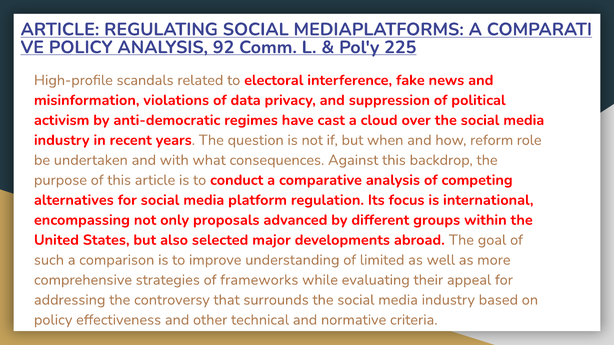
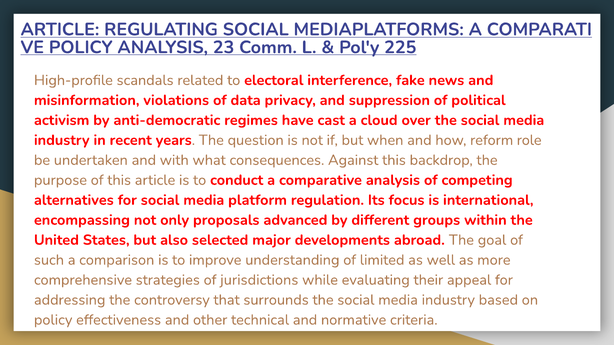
92: 92 -> 23 (224, 47)
frameworks: frameworks -> jurisdictions (259, 280)
